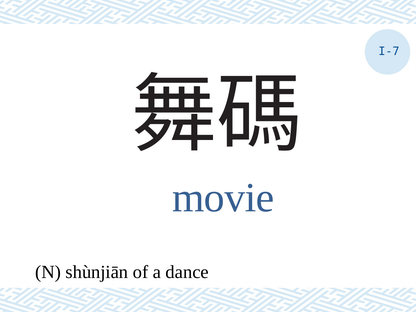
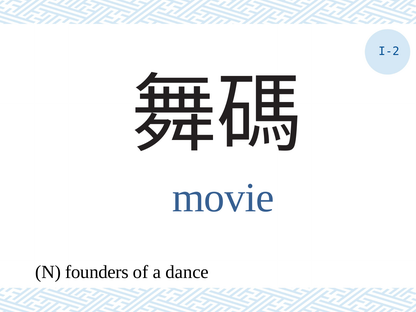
I-7: I-7 -> I-2 (389, 51)
shùnjiān: shùnjiān -> founders (97, 272)
